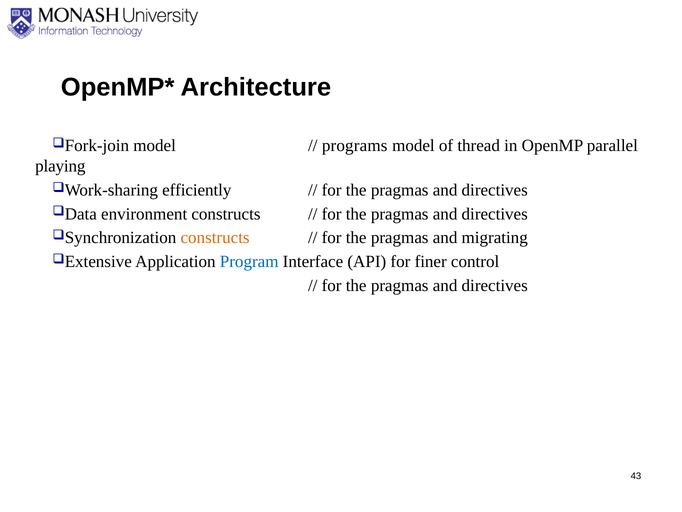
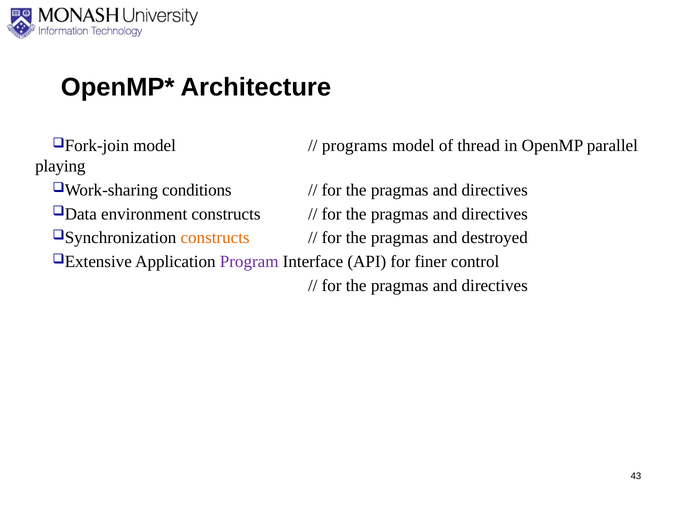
efficiently: efficiently -> conditions (197, 190)
migrating: migrating -> destroyed (495, 238)
Program colour: blue -> purple (249, 261)
